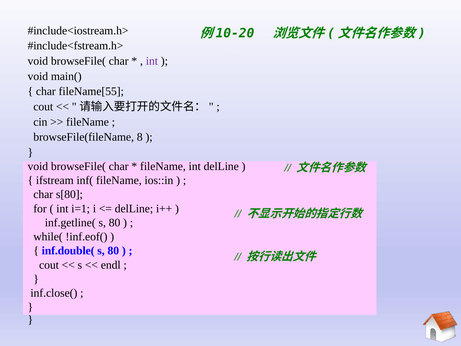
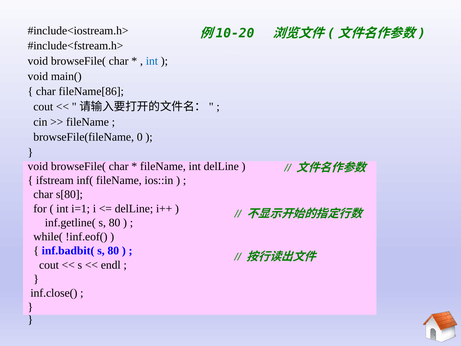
int colour: purple -> blue (152, 61)
fileName[55: fileName[55 -> fileName[86 (91, 91)
8: 8 -> 0 (140, 137)
inf.double(: inf.double( -> inf.badbit( (68, 251)
